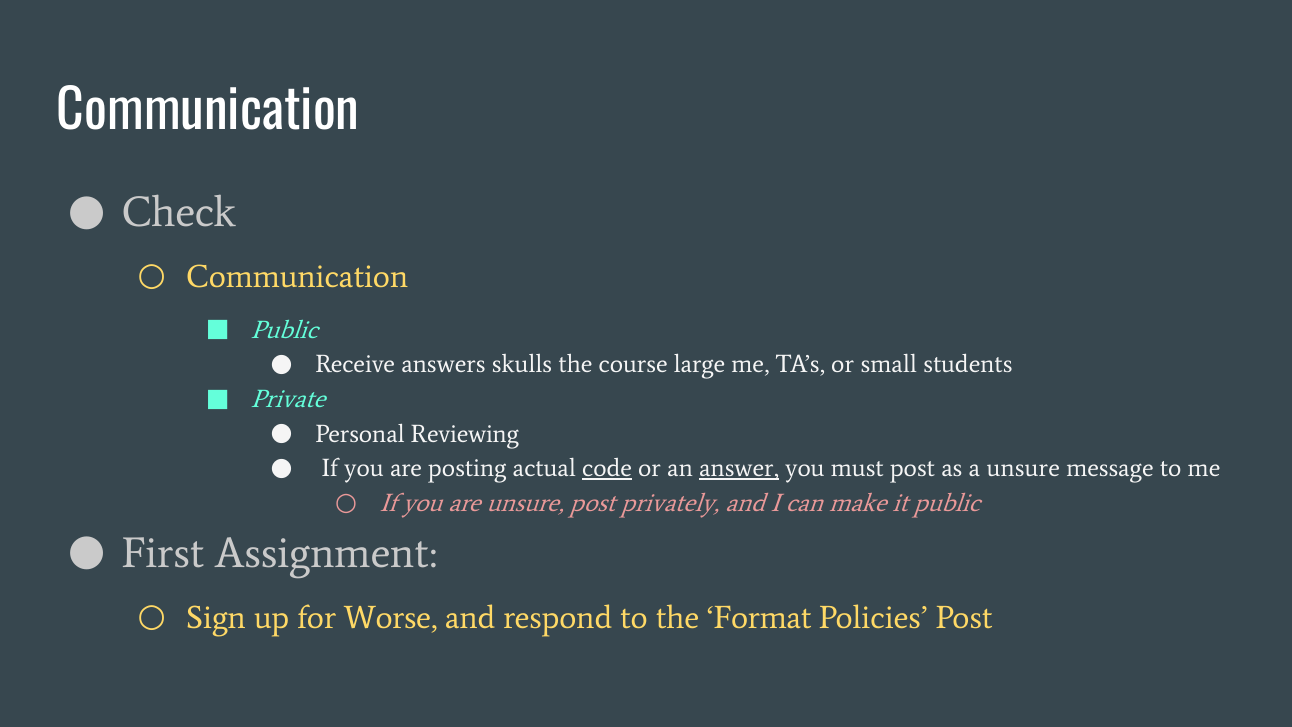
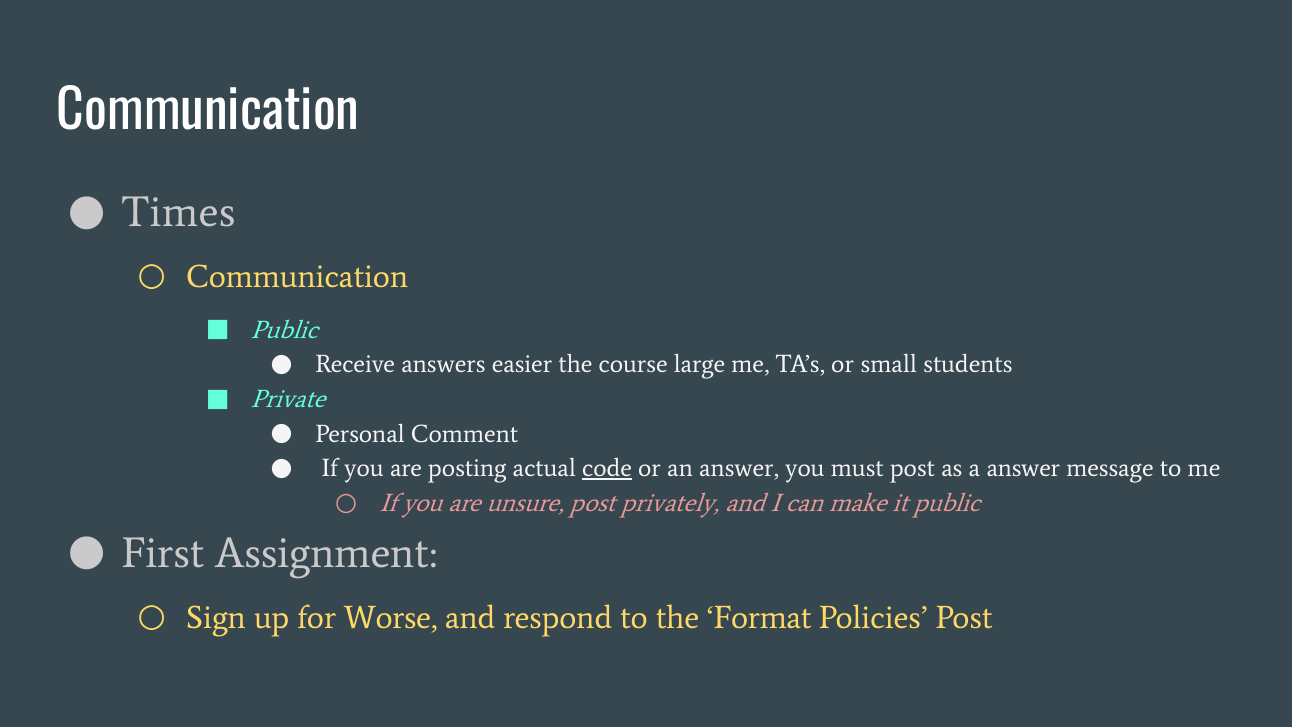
Check: Check -> Times (178, 212)
skulls: skulls -> easier (522, 364)
Reviewing: Reviewing -> Comment (465, 434)
answer underline: present -> none (739, 468)
a unsure: unsure -> answer (1023, 468)
